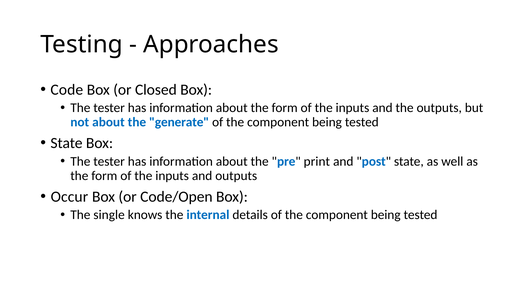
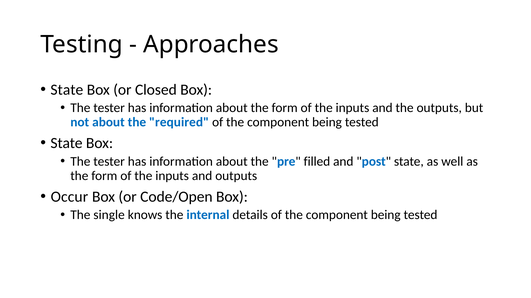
Code: Code -> State (67, 90)
generate: generate -> required (179, 122)
print: print -> filled (317, 162)
